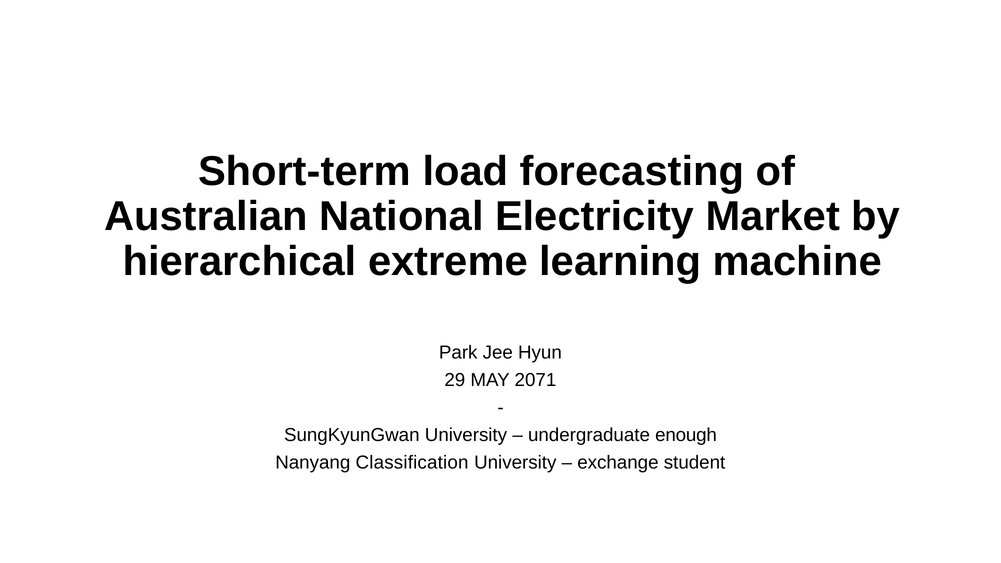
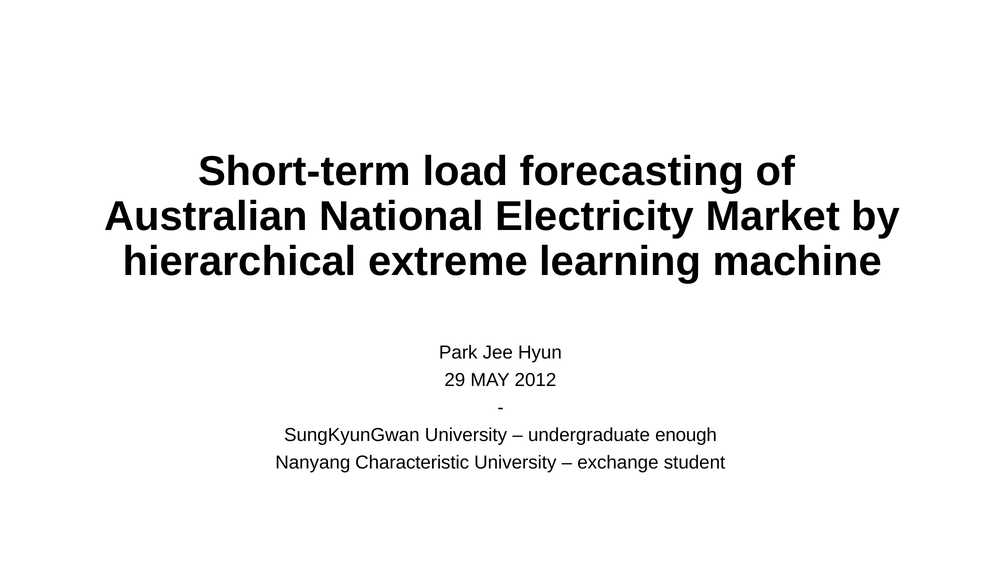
2071: 2071 -> 2012 (535, 380)
Classification: Classification -> Characteristic (412, 463)
